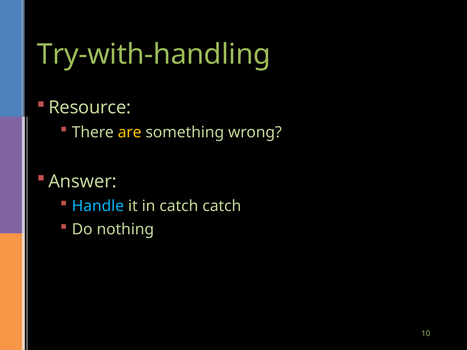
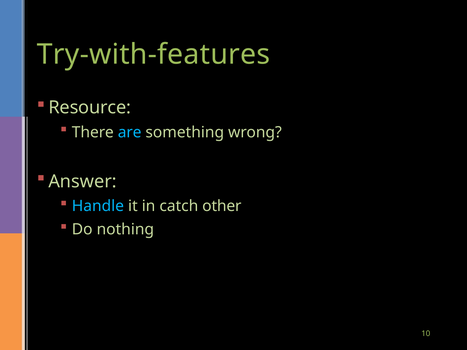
Try-with-handling: Try-with-handling -> Try-with-features (154, 54)
are colour: yellow -> light blue (130, 132)
catch catch: catch -> other (222, 206)
